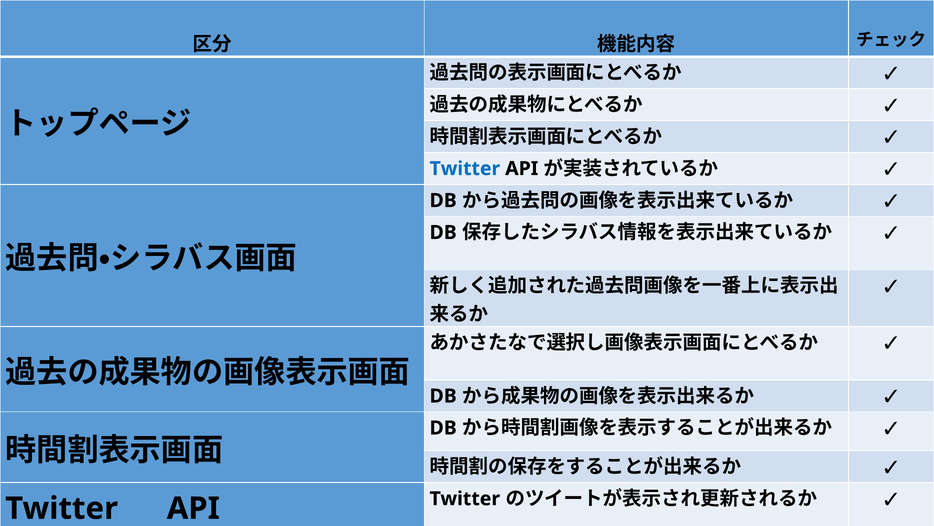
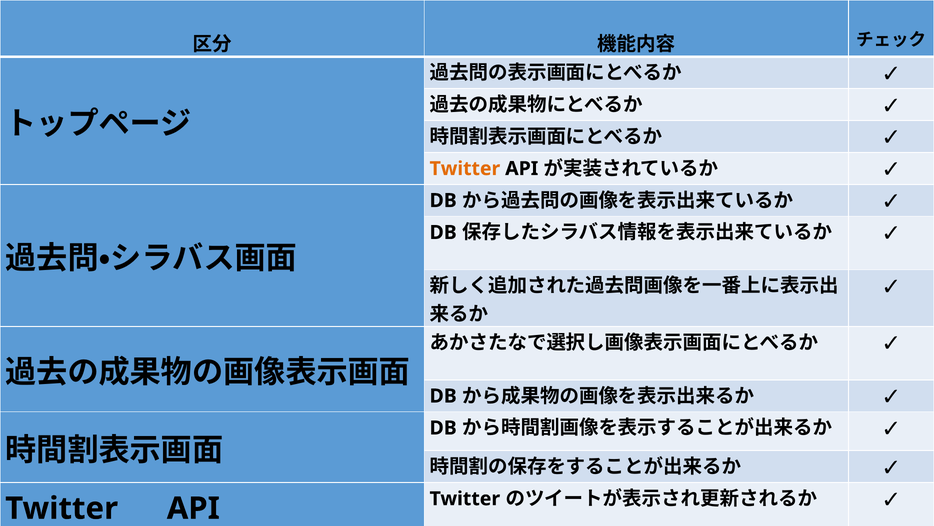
Twitter colour: blue -> orange (465, 168)
